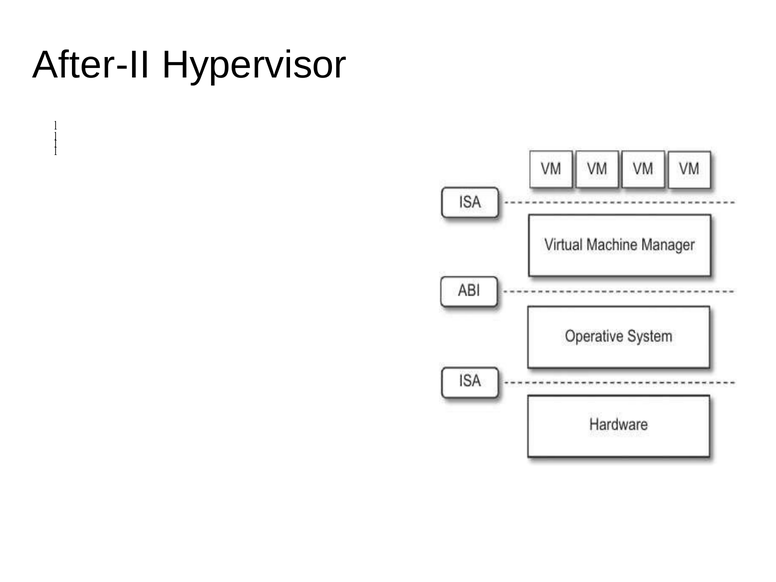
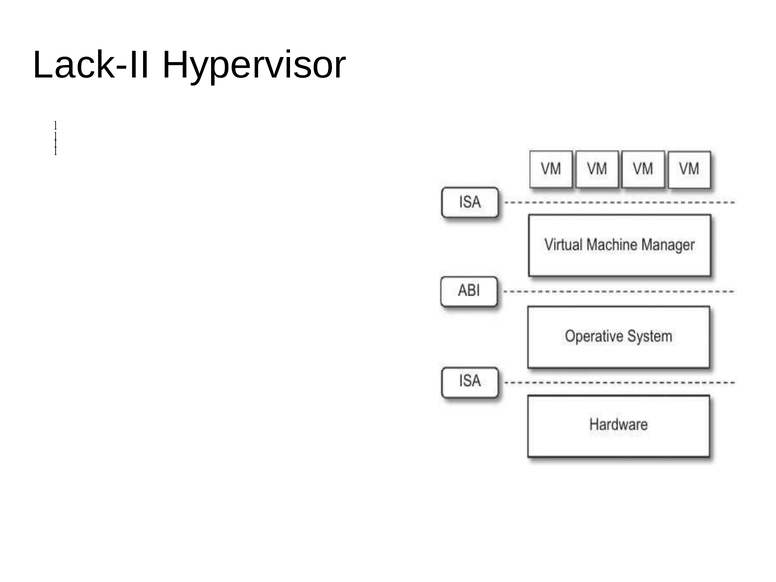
After-II: After-II -> Lack-II (91, 65)
